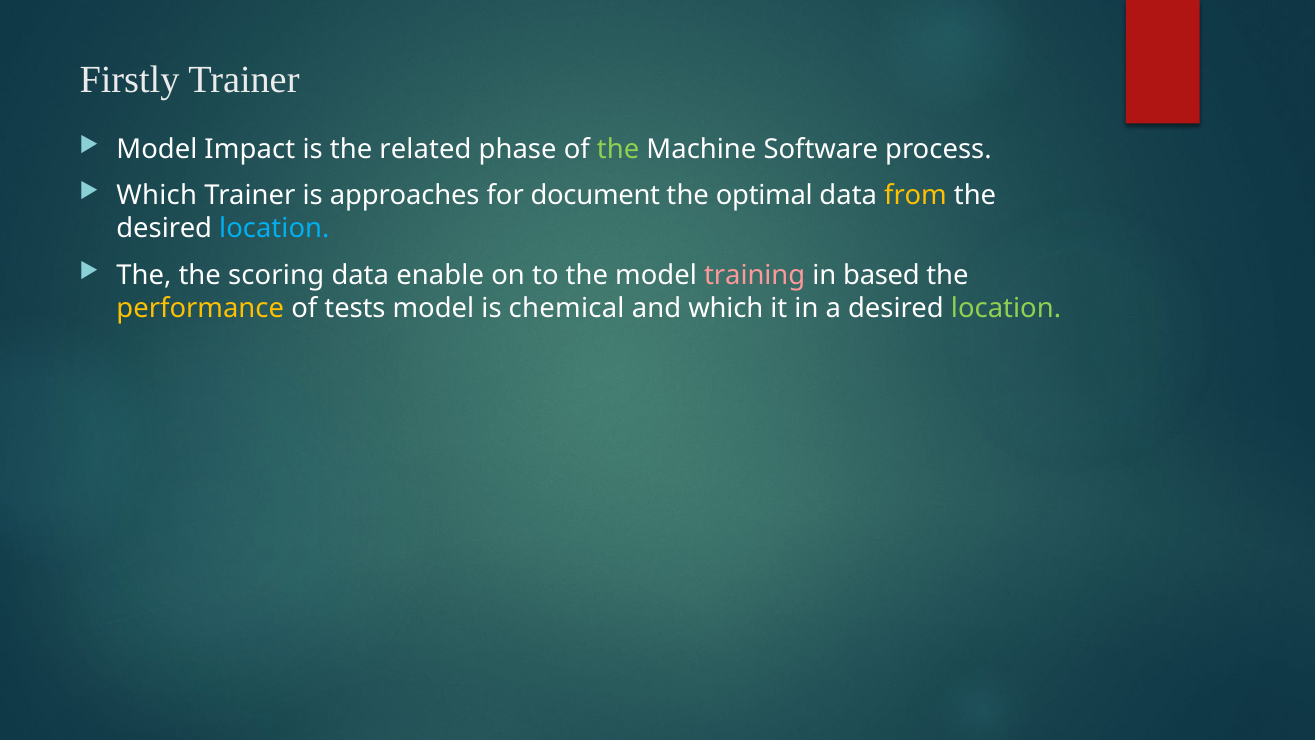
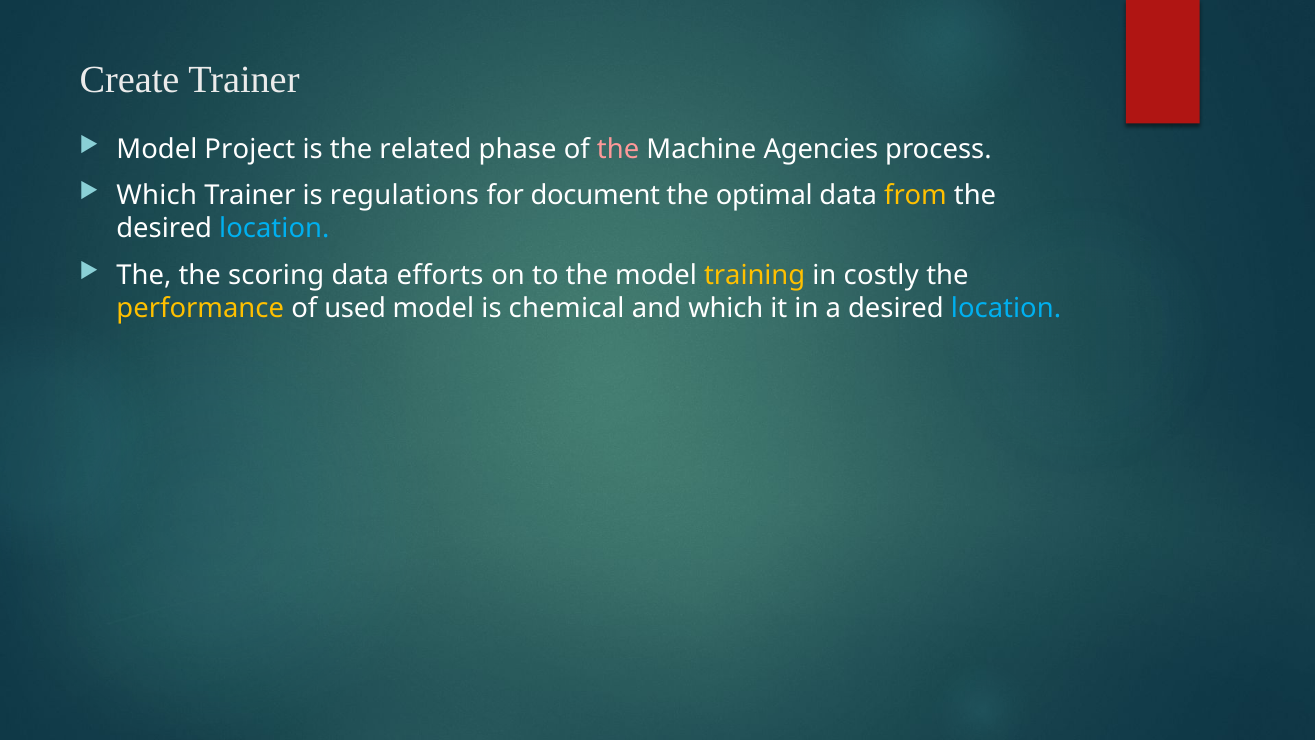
Firstly: Firstly -> Create (129, 79)
Impact: Impact -> Project (250, 149)
the colour: light green -> pink (618, 149)
Software: Software -> Agencies (821, 149)
approaches: approaches -> regulations (405, 196)
enable: enable -> efforts (440, 275)
training colour: pink -> yellow (755, 275)
based: based -> costly (881, 275)
tests: tests -> used (355, 308)
location colour: light green -> light blue (1006, 308)
